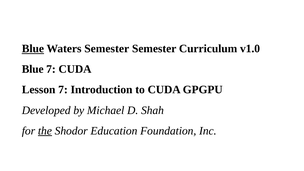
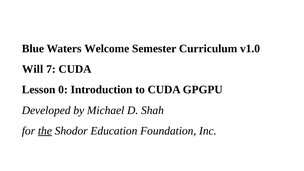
Blue underline: present -> none (33, 49)
Waters Semester: Semester -> Welcome (107, 49)
Blue: Blue -> Will (33, 69)
Lesson 7: 7 -> 0 (63, 90)
